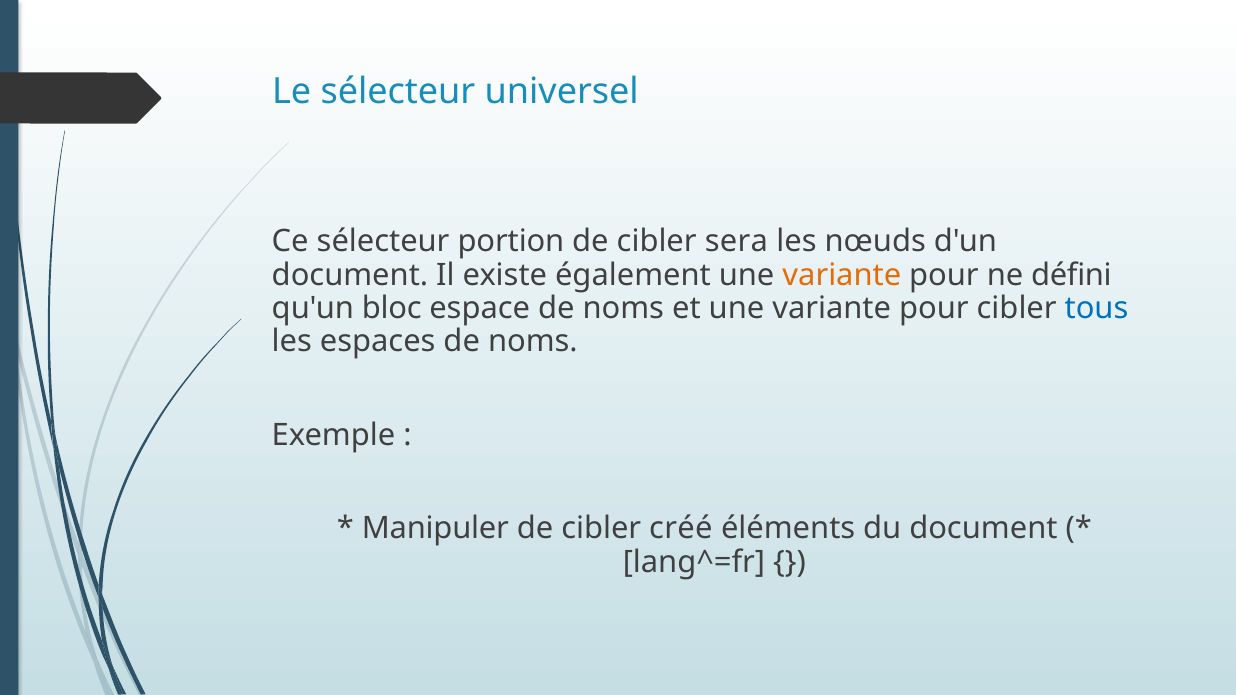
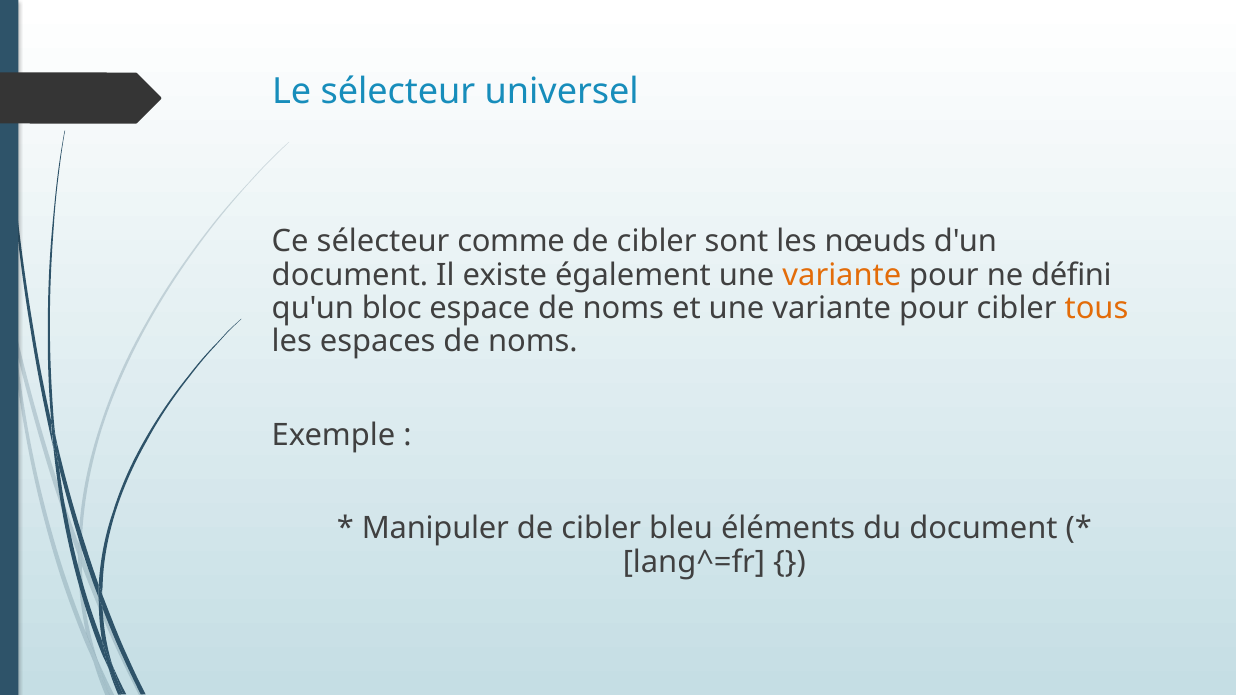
portion: portion -> comme (511, 242)
sera: sera -> sont (737, 242)
tous colour: blue -> orange (1097, 308)
créé: créé -> bleu (681, 529)
